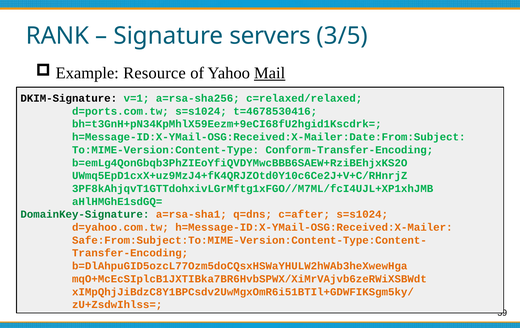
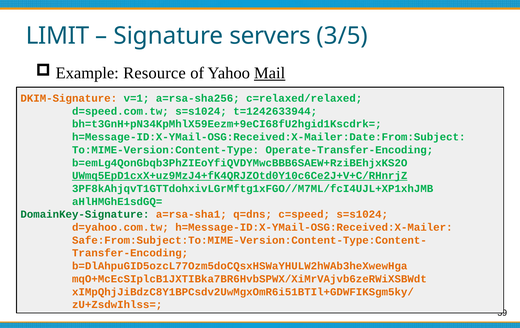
RANK: RANK -> LIMIT (57, 36)
DKIM-Signature colour: black -> orange (69, 98)
d=ports.com.tw: d=ports.com.tw -> d=speed.com.tw (120, 111)
t=4678530416: t=4678530416 -> t=1242633944 (275, 111)
Conform-Transfer-Encoding: Conform-Transfer-Encoding -> Operate-Transfer-Encoding (349, 150)
UWmq5EpD1cxX+uz9MzJ4+fK4QRJZOtd0Y10c6Ce2J+V+C/RHnrjZ underline: none -> present (240, 175)
c=after: c=after -> c=speed (304, 214)
